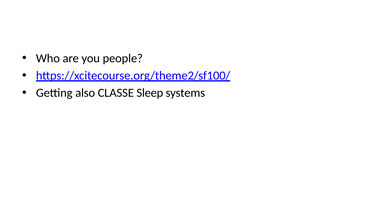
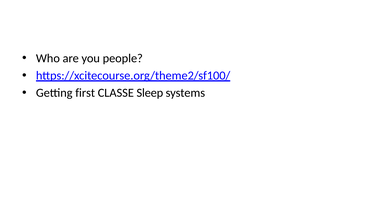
also: also -> first (85, 93)
